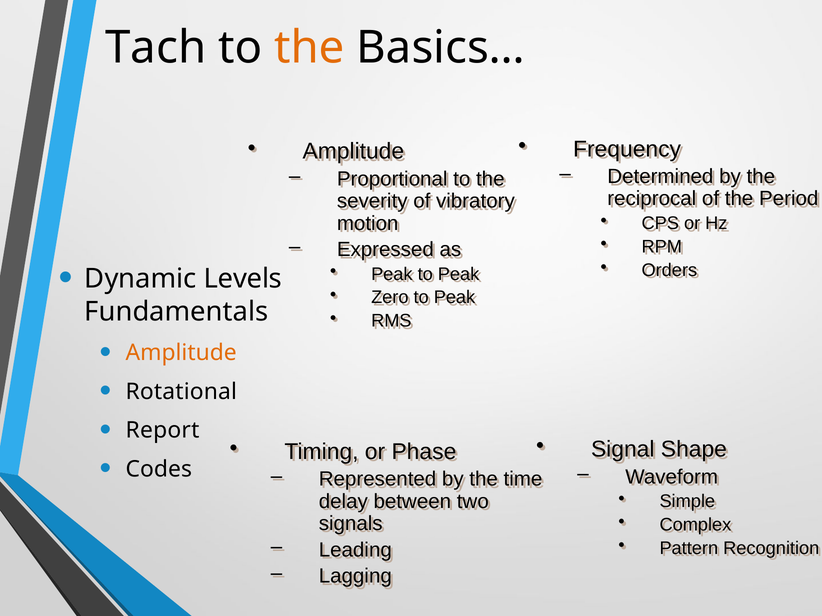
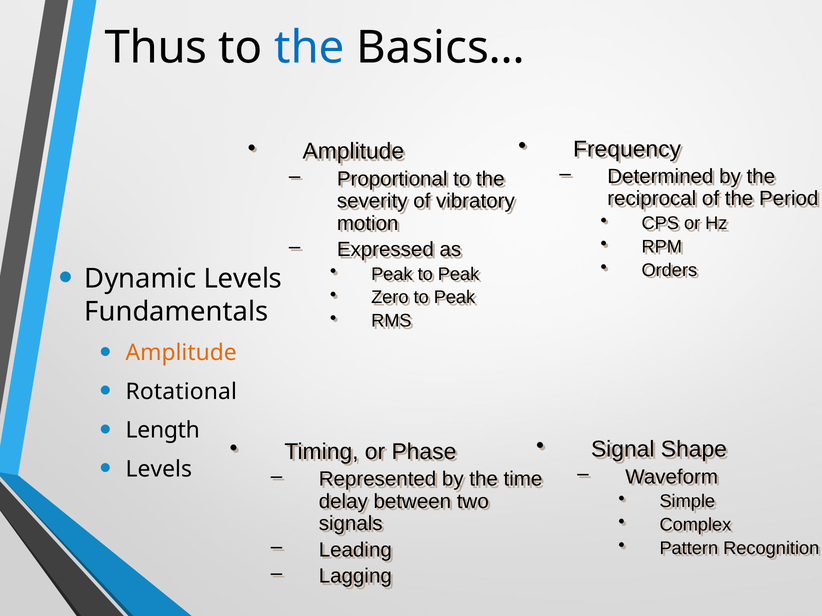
Tach: Tach -> Thus (156, 48)
the colour: orange -> blue (309, 48)
Report: Report -> Length (163, 431)
Codes: Codes -> Levels (159, 469)
